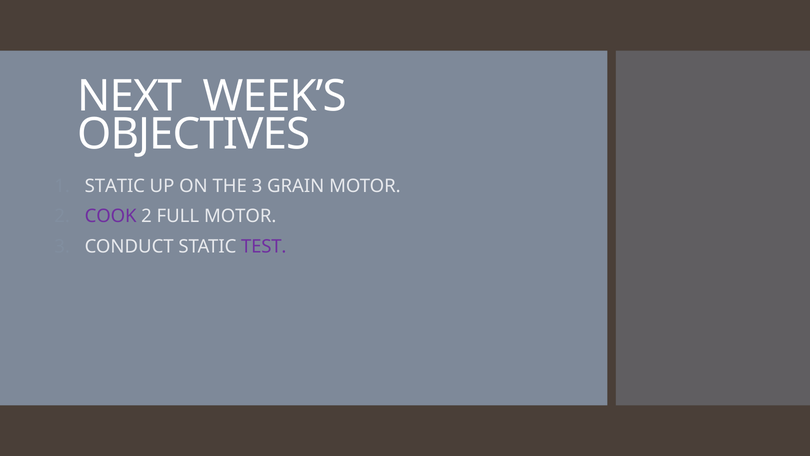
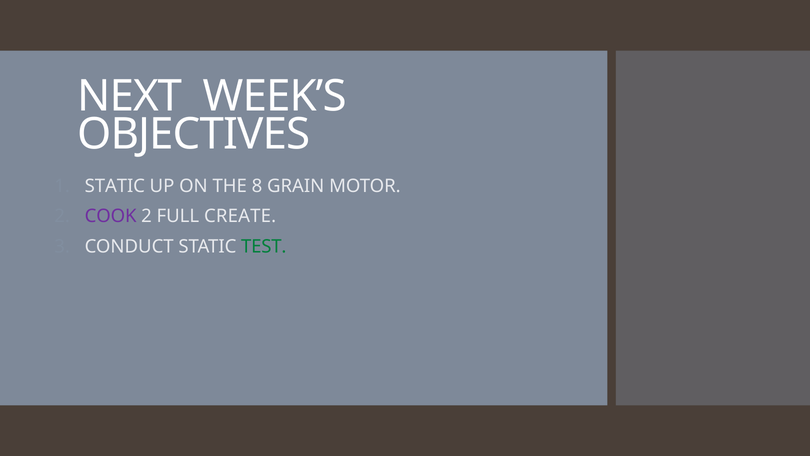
THE 3: 3 -> 8 (257, 186)
FULL MOTOR: MOTOR -> CREATE (240, 216)
TEST colour: purple -> green (264, 246)
